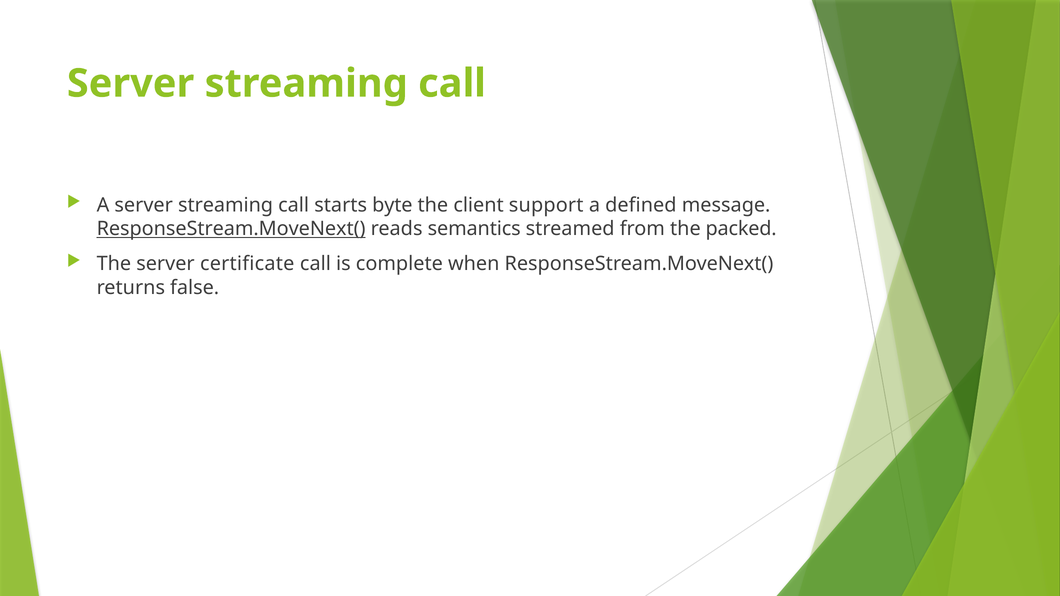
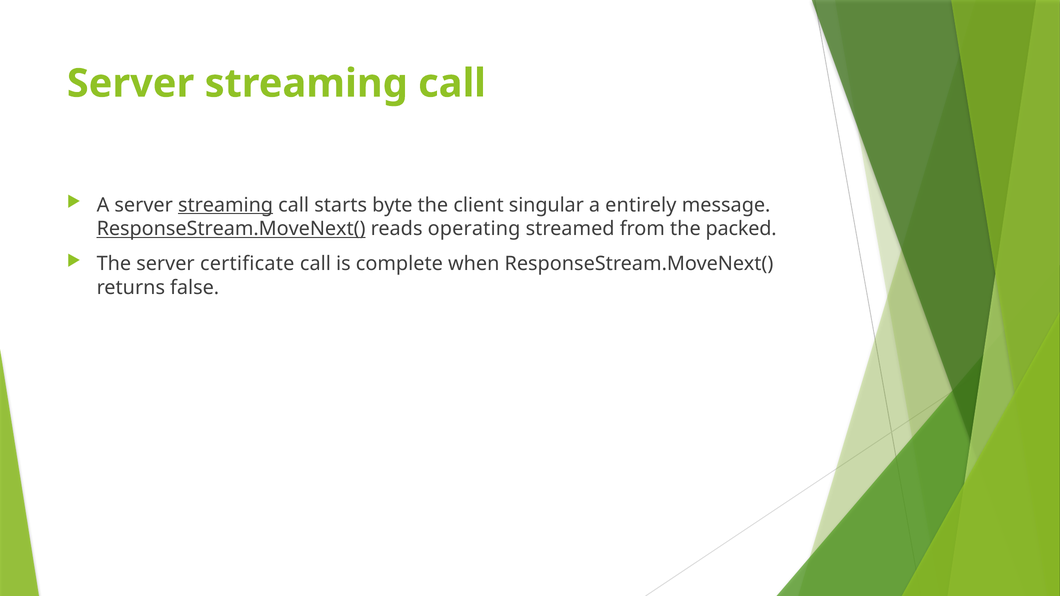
streaming underline: none -> present (226, 205)
support: support -> singular (546, 205)
defined: defined -> entirely (641, 205)
semantics: semantics -> operating (474, 229)
